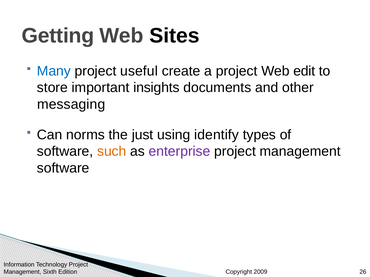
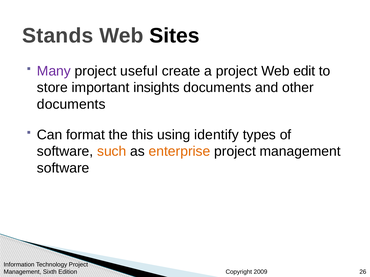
Getting: Getting -> Stands (58, 36)
Many colour: blue -> purple (54, 71)
messaging: messaging -> documents (71, 104)
norms: norms -> format (86, 135)
just: just -> this (143, 135)
enterprise colour: purple -> orange (180, 152)
